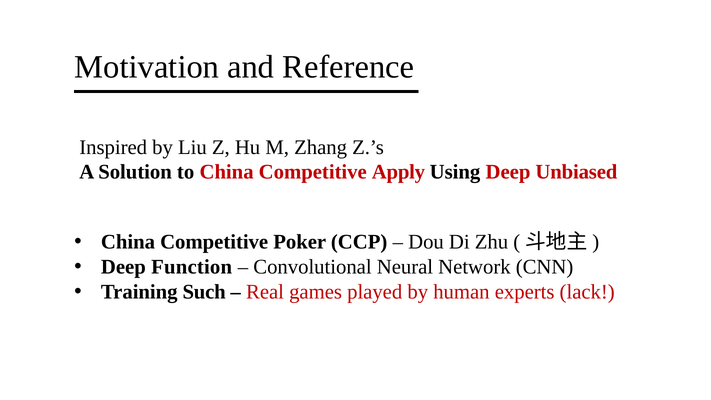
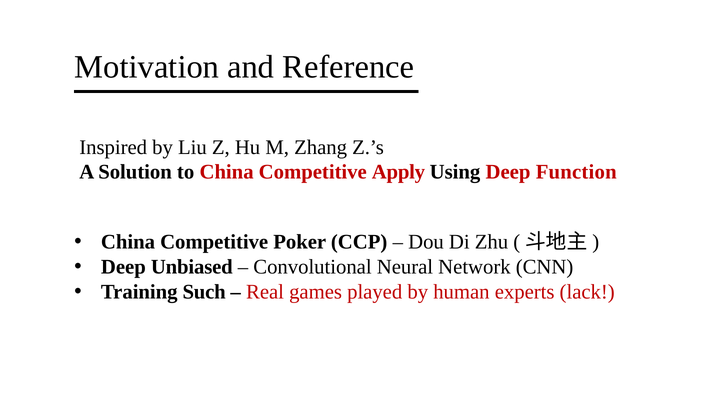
Unbiased: Unbiased -> Function (576, 172)
Function: Function -> Unbiased (192, 267)
